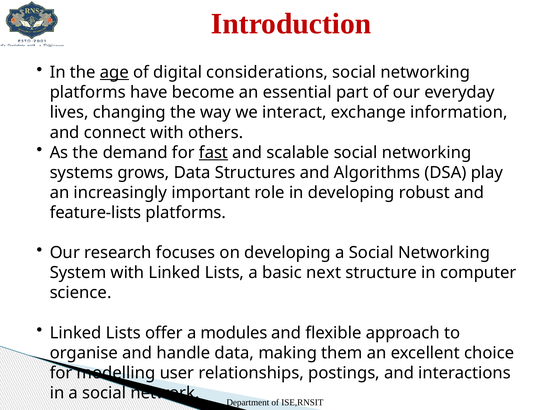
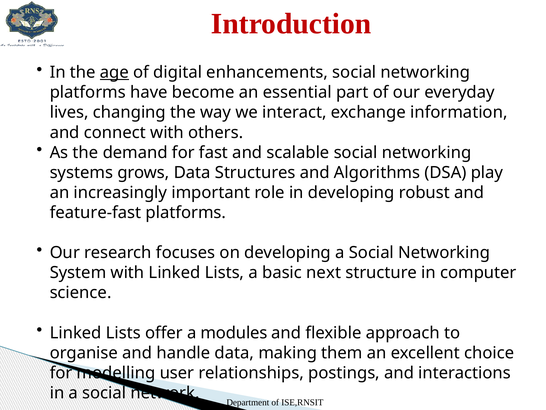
considerations: considerations -> enhancements (267, 72)
fast underline: present -> none (213, 152)
feature-lists: feature-lists -> feature-fast (95, 212)
